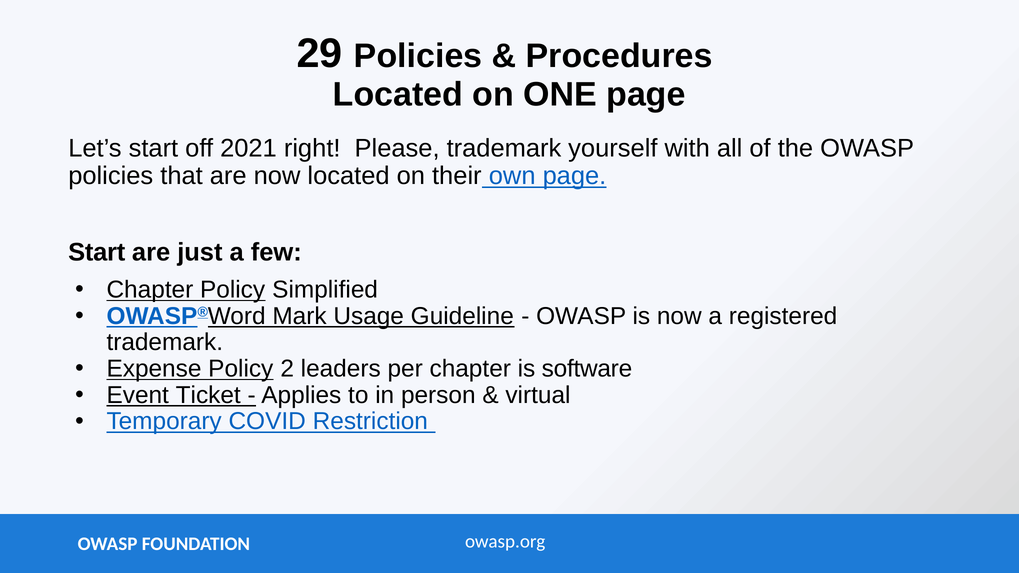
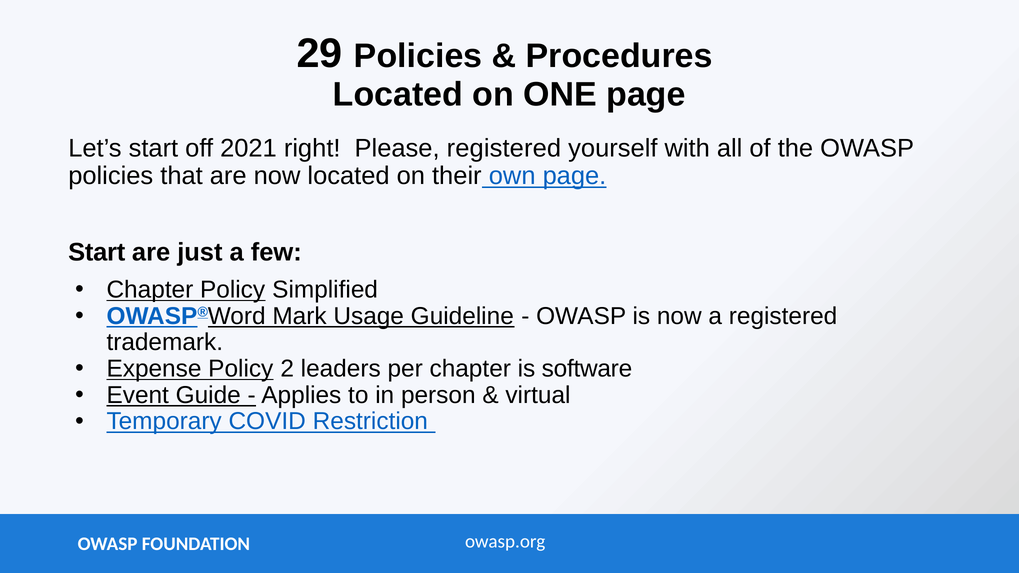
Please trademark: trademark -> registered (504, 149)
Ticket: Ticket -> Guide (208, 395)
